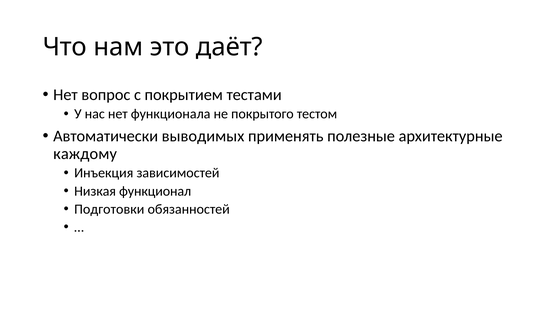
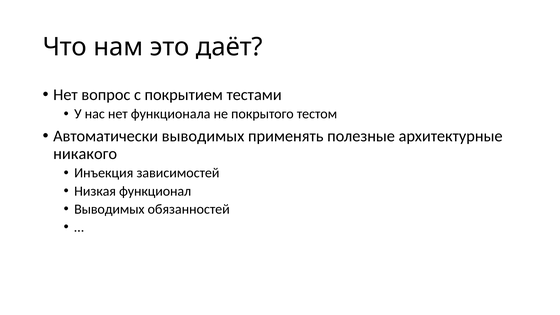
каждому: каждому -> никакого (85, 154)
Подготовки: Подготовки -> Выводимых (109, 209)
